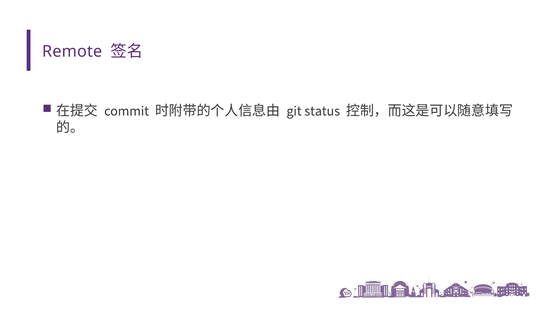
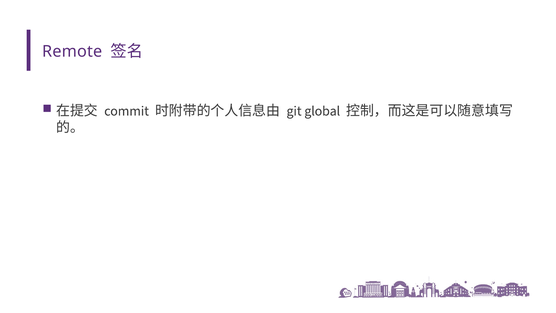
status: status -> global (322, 111)
